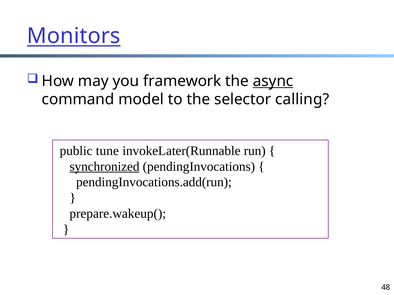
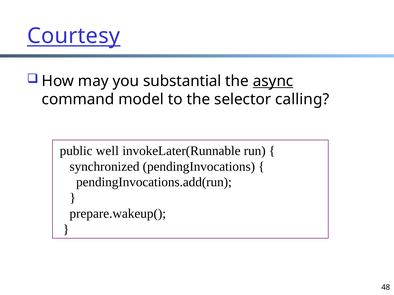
Monitors: Monitors -> Courtesy (74, 36)
framework: framework -> substantial (182, 81)
tune: tune -> well (107, 151)
synchronized underline: present -> none (105, 167)
